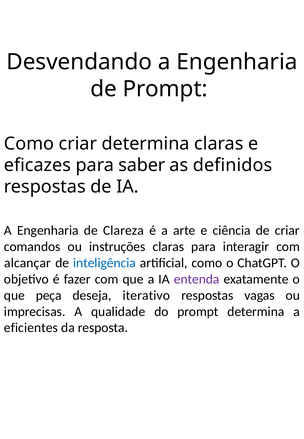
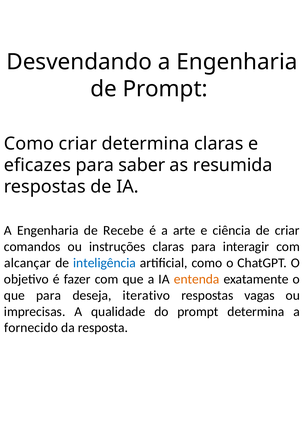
definidos: definidos -> resumida (233, 165)
Clareza: Clareza -> Recebe (123, 231)
entenda colour: purple -> orange (197, 279)
que peça: peça -> para (49, 295)
eficientes: eficientes -> fornecido (31, 328)
